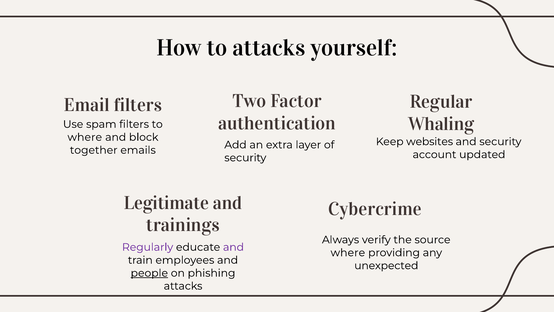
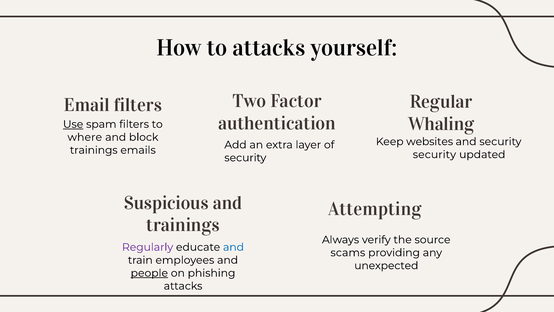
Use underline: none -> present (73, 124)
together: together -> trainings (94, 150)
account: account -> security (434, 154)
Legitimate: Legitimate -> Suspicious (166, 203)
Cybercrime: Cybercrime -> Attempting (375, 209)
and colour: purple -> blue (233, 247)
where: where -> scams (348, 252)
